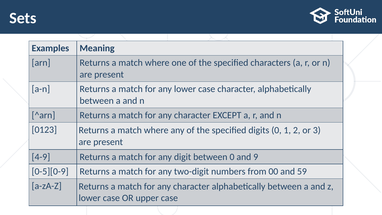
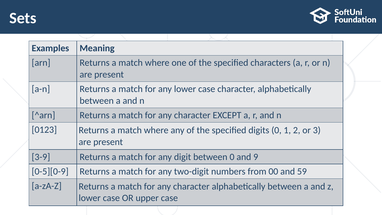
4-9: 4-9 -> 3-9 (41, 157)
